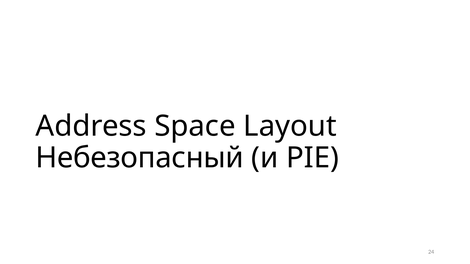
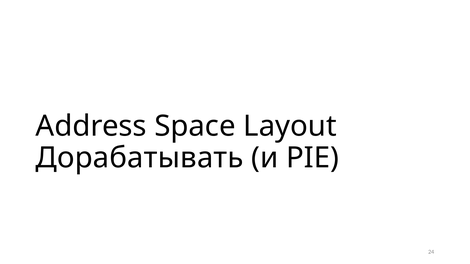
Небезопасный: Небезопасный -> Дорабатывать (140, 158)
